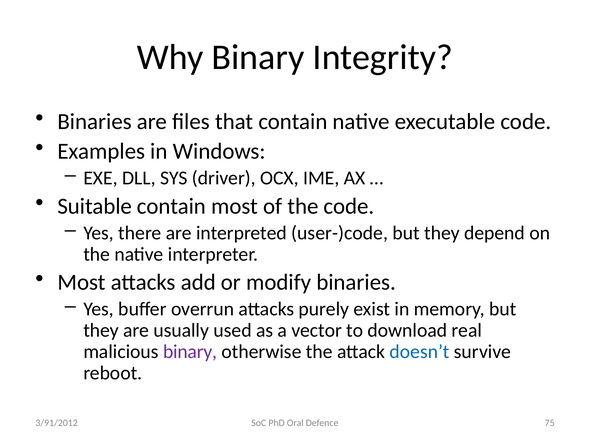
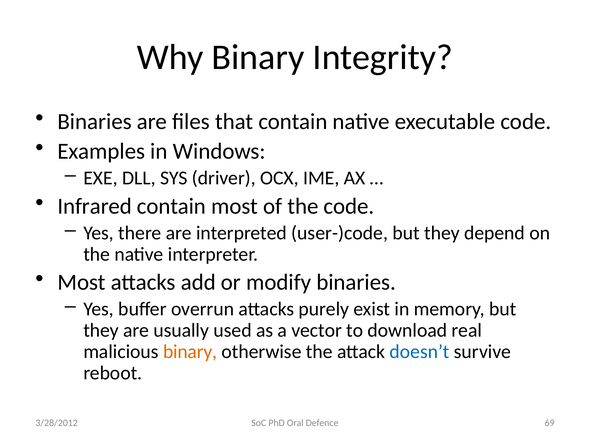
Suitable: Suitable -> Infrared (95, 206)
binary colour: purple -> orange (190, 351)
75: 75 -> 69 (550, 422)
3/91/2012: 3/91/2012 -> 3/28/2012 (57, 423)
